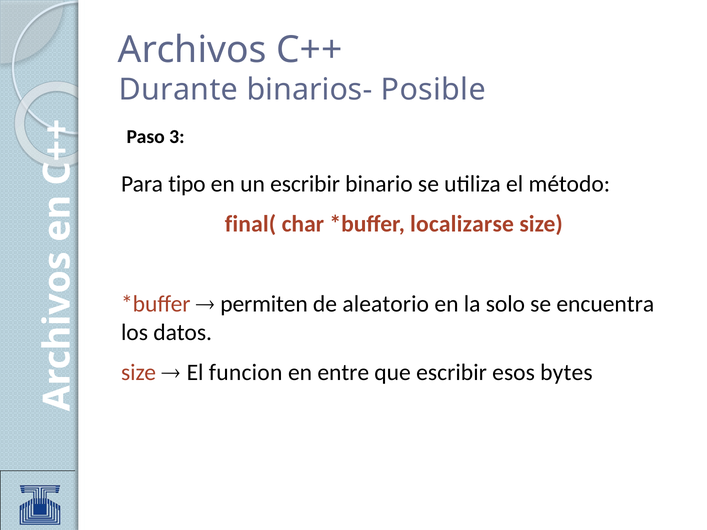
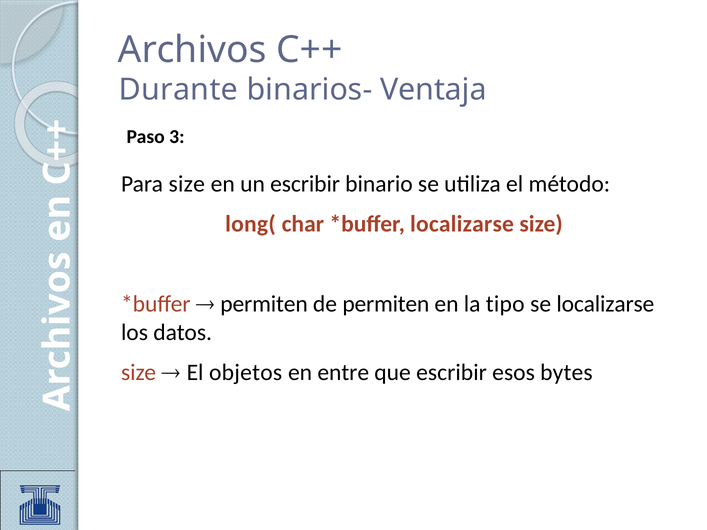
Posible: Posible -> Ventaja (433, 90)
Para tipo: tipo -> size (187, 184)
final(: final( -> long( (250, 224)
de aleatorio: aleatorio -> permiten (386, 304)
solo: solo -> tipo (505, 304)
se encuentra: encuentra -> localizarse (605, 304)
funcion: funcion -> objetos (246, 373)
